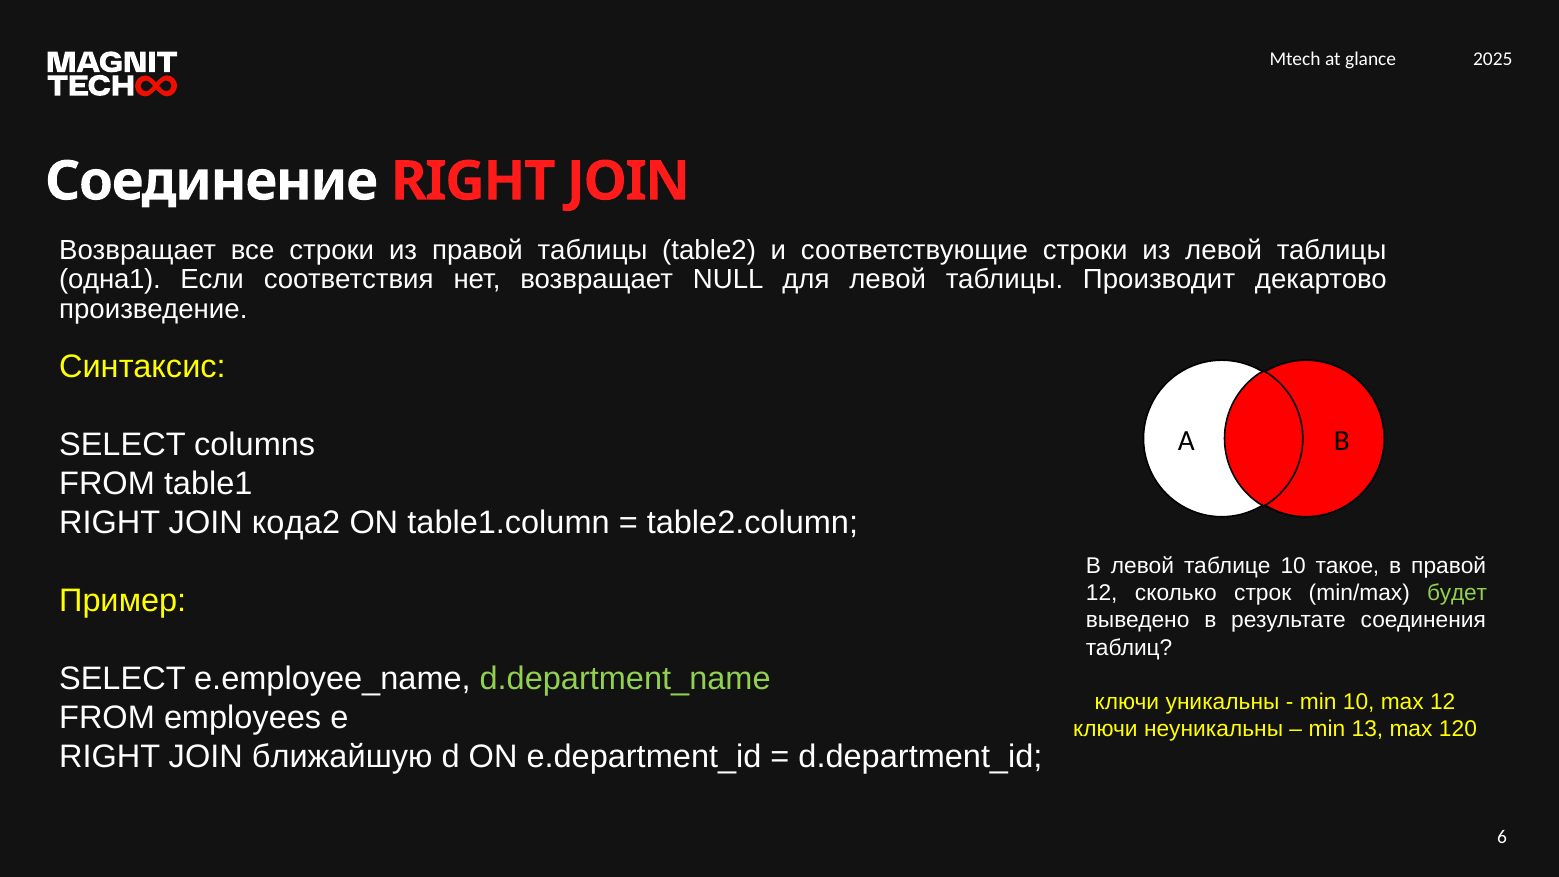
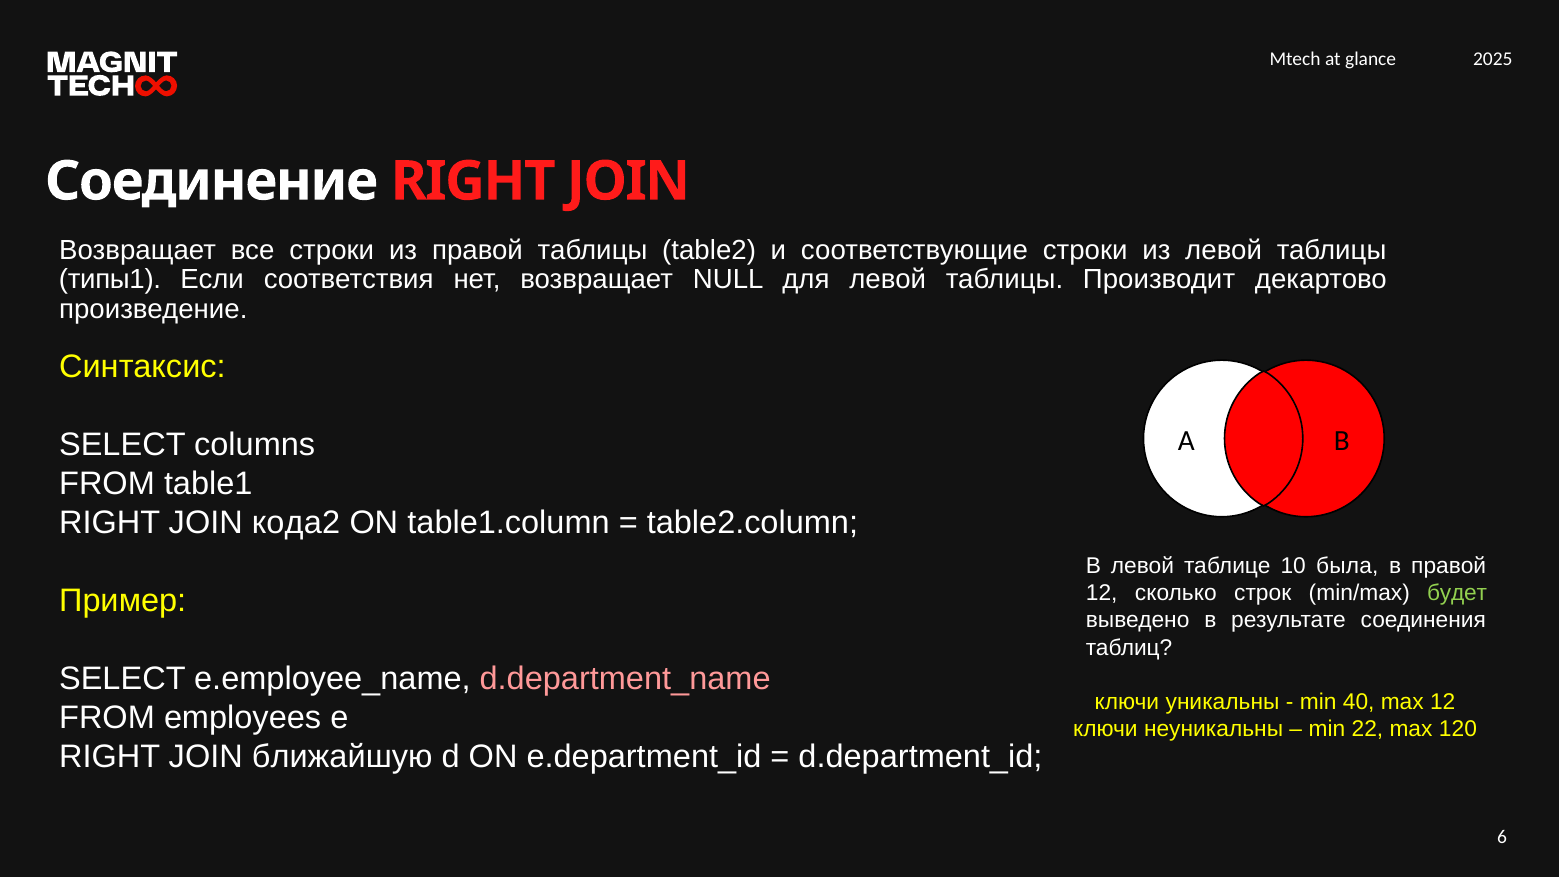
одна1: одна1 -> типы1 (110, 280)
такое: такое -> была (1347, 566)
d.department_name colour: light green -> pink (625, 679)
min 10: 10 -> 40 (1359, 702)
13: 13 -> 22 (1367, 729)
